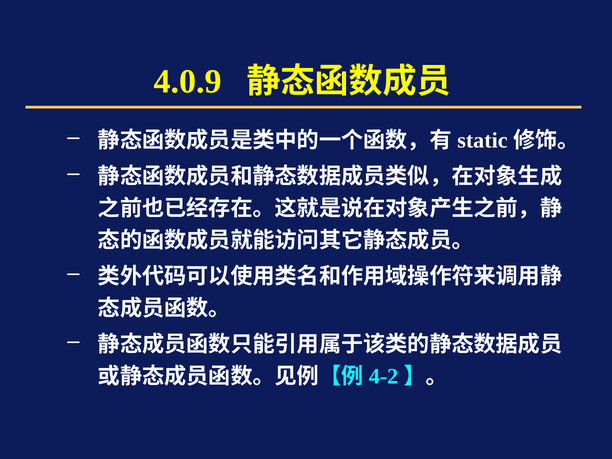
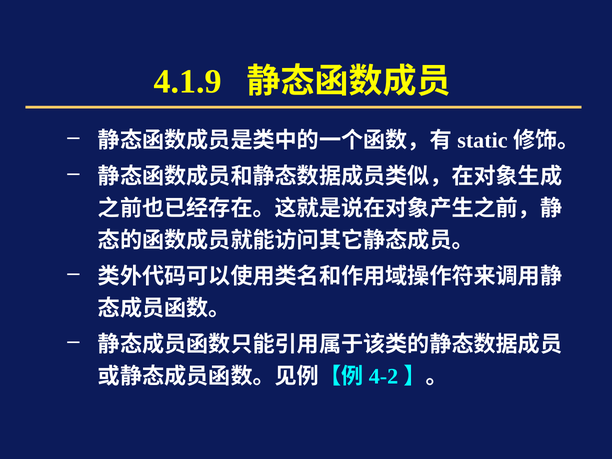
4.0.9: 4.0.9 -> 4.1.9 (188, 81)
